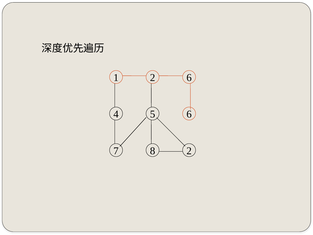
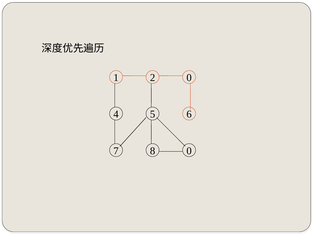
2 6: 6 -> 0 (189, 78)
8 2: 2 -> 0 (189, 151)
